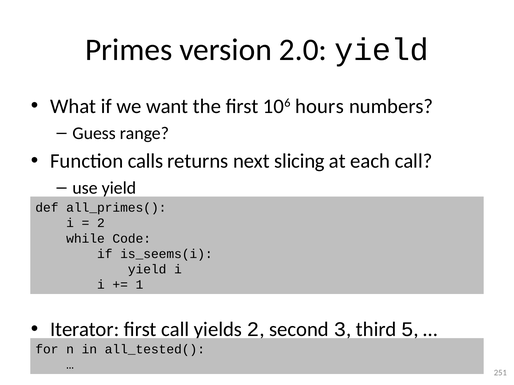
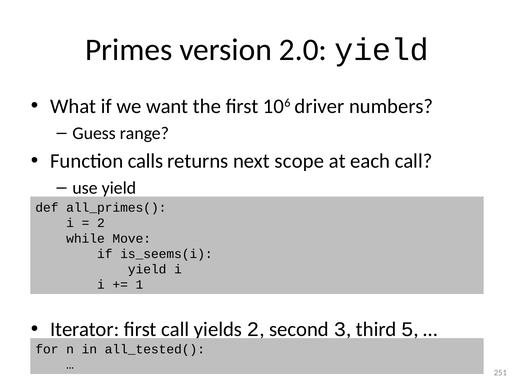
hours: hours -> driver (319, 106)
slicing: slicing -> scope (299, 161)
Code: Code -> Move (132, 239)
